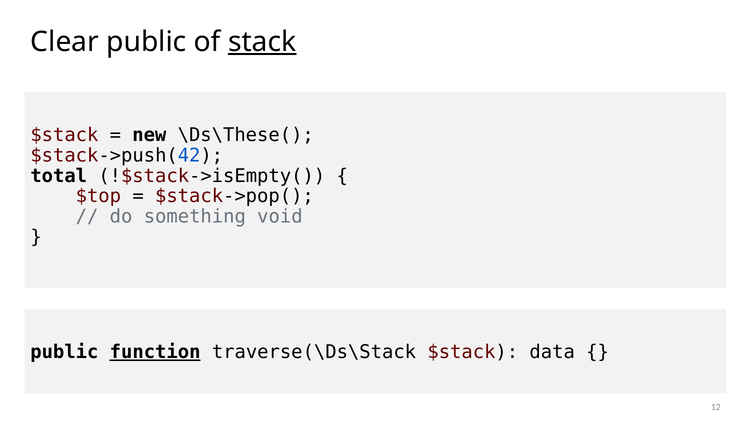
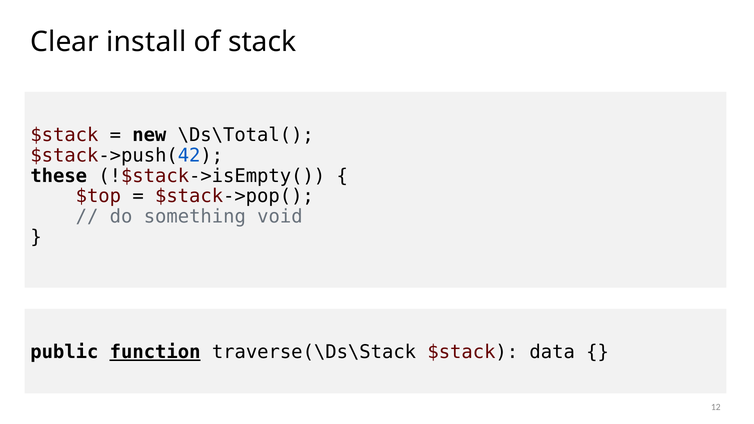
Clear public: public -> install (146, 42)
stack underline: present -> none (262, 42)
\Ds\These(: \Ds\These( -> \Ds\Total( (246, 135)
total: total -> these (59, 176)
